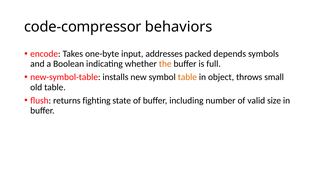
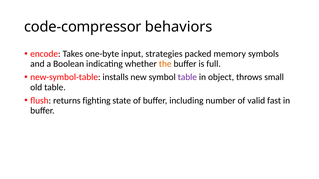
addresses: addresses -> strategies (164, 54)
depends: depends -> memory (230, 54)
table colour: orange -> purple (187, 77)
size: size -> fast (274, 101)
